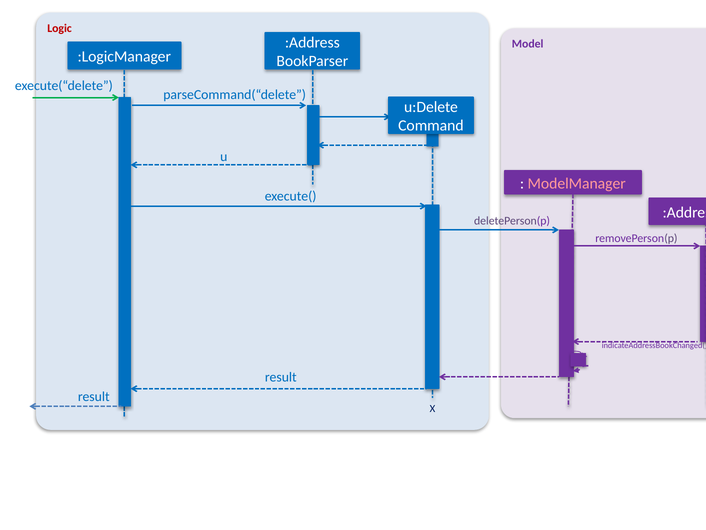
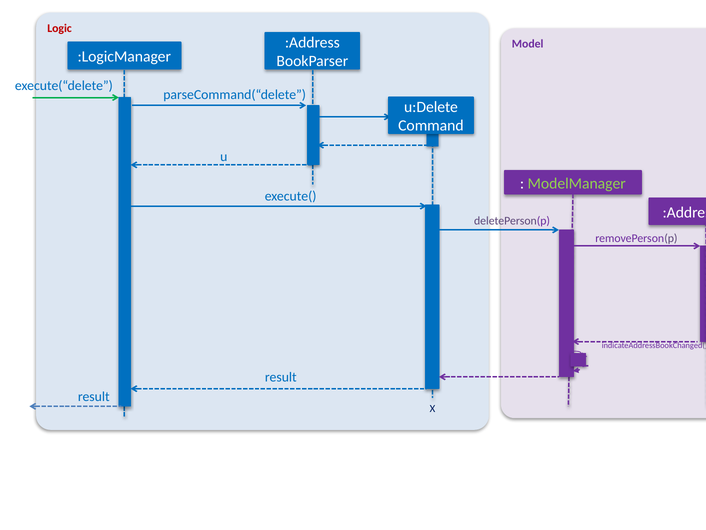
ModelManager colour: pink -> light green (577, 183)
